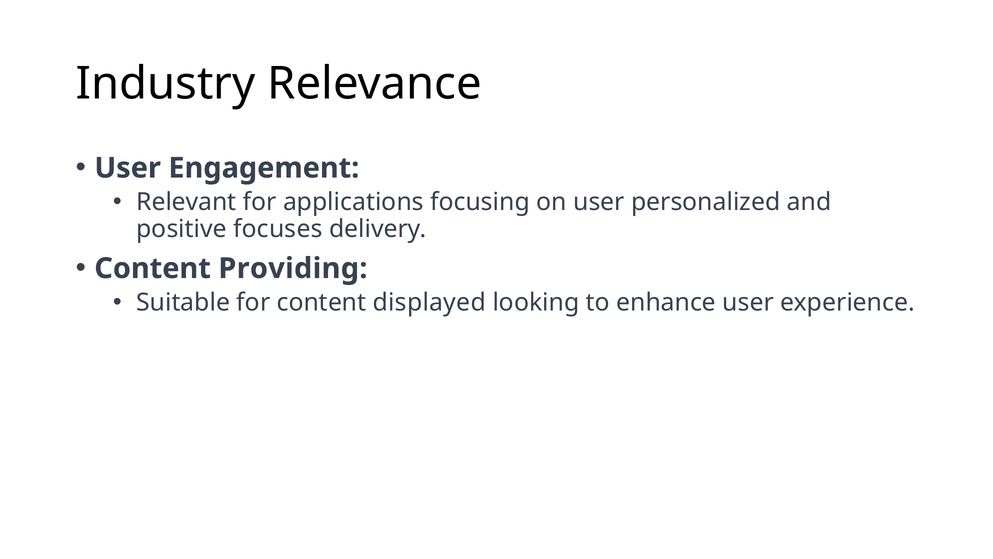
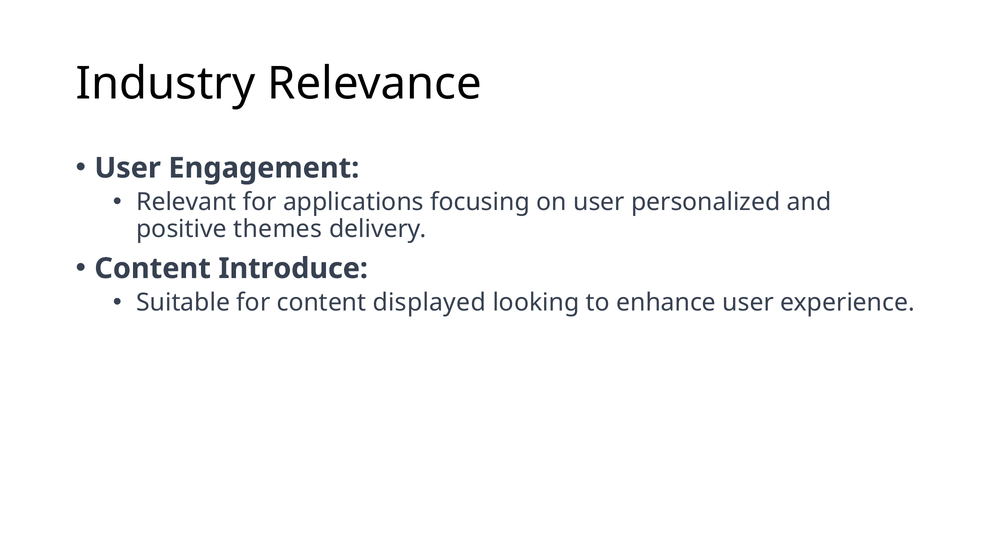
focuses: focuses -> themes (278, 229)
Providing: Providing -> Introduce (293, 268)
